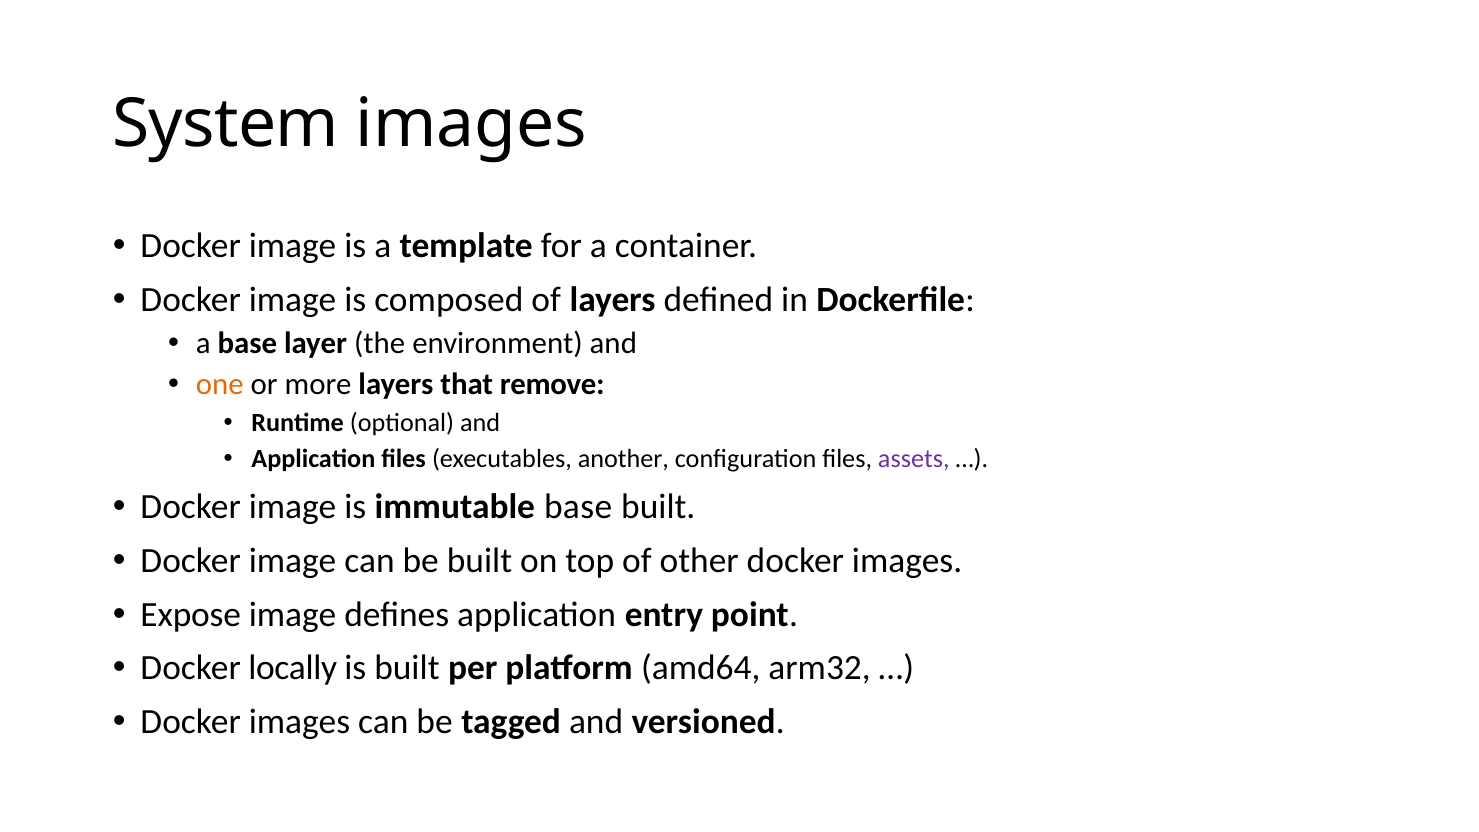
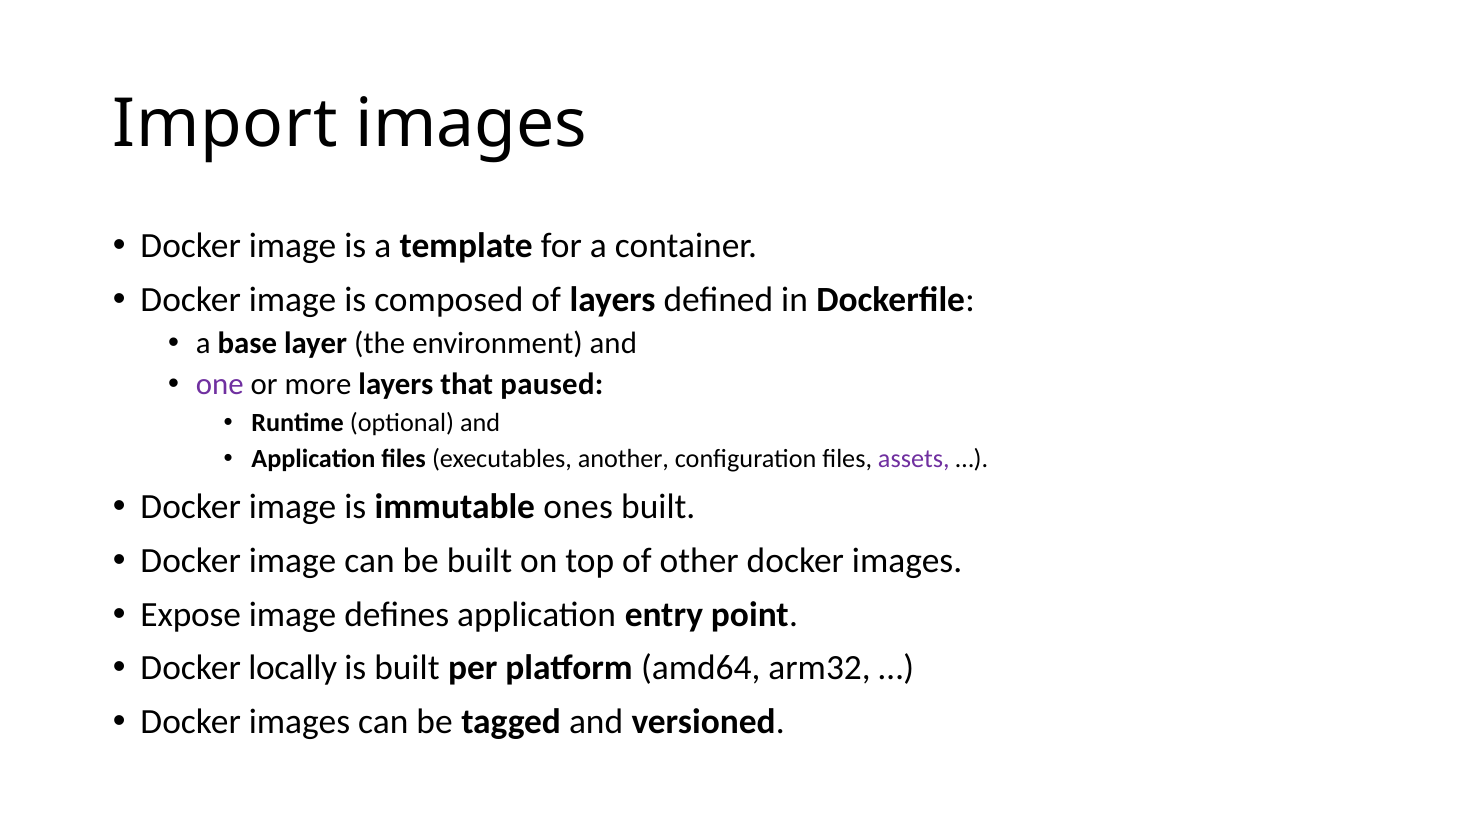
System: System -> Import (225, 124)
one colour: orange -> purple (220, 384)
remove: remove -> paused (552, 384)
immutable base: base -> ones (578, 507)
